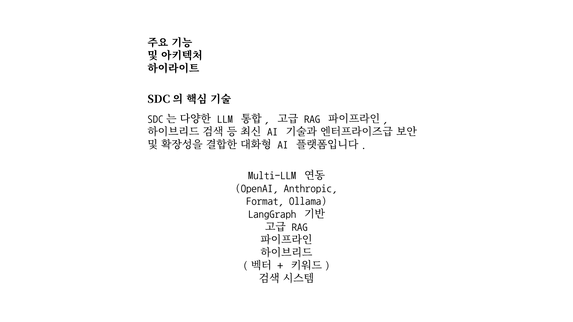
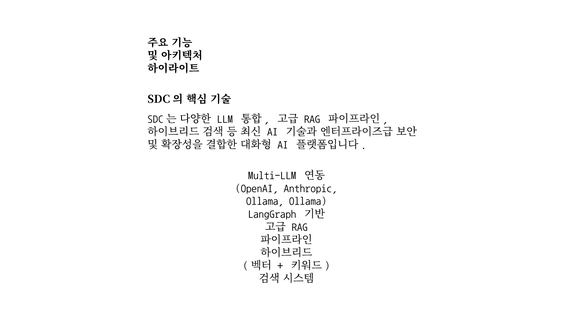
Format: Format -> Ollama (265, 201)
